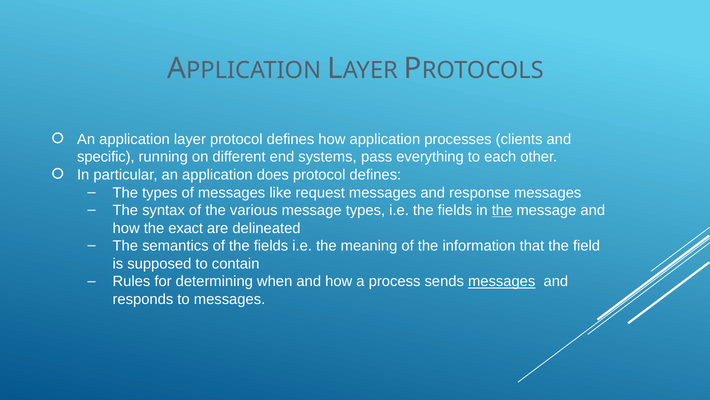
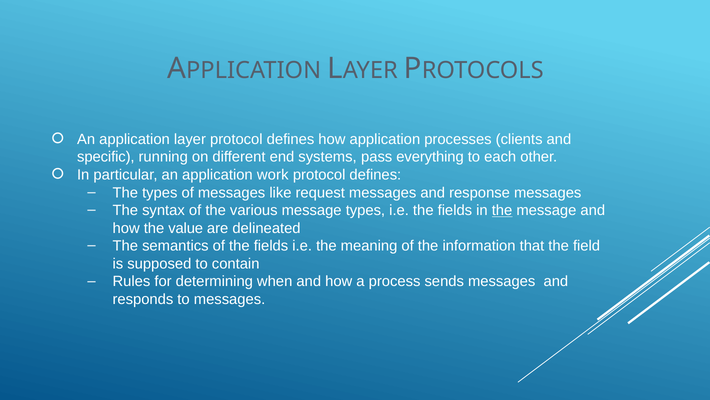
does: does -> work (273, 175)
exact: exact -> value (186, 228)
messages underline: present -> none (502, 281)
